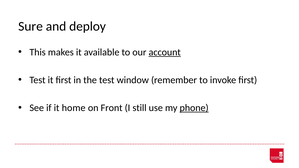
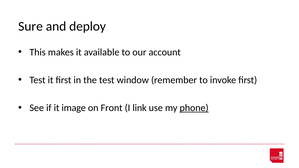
account underline: present -> none (165, 52)
home: home -> image (74, 108)
still: still -> link (140, 108)
